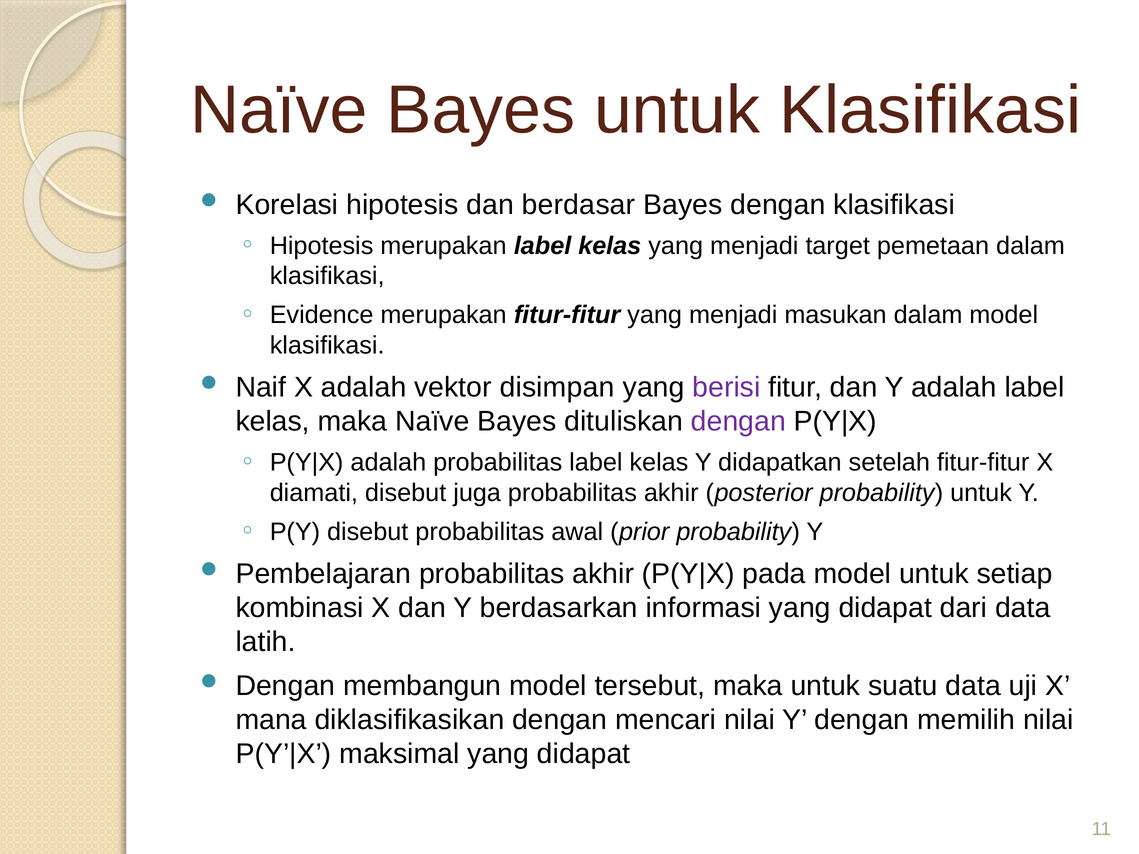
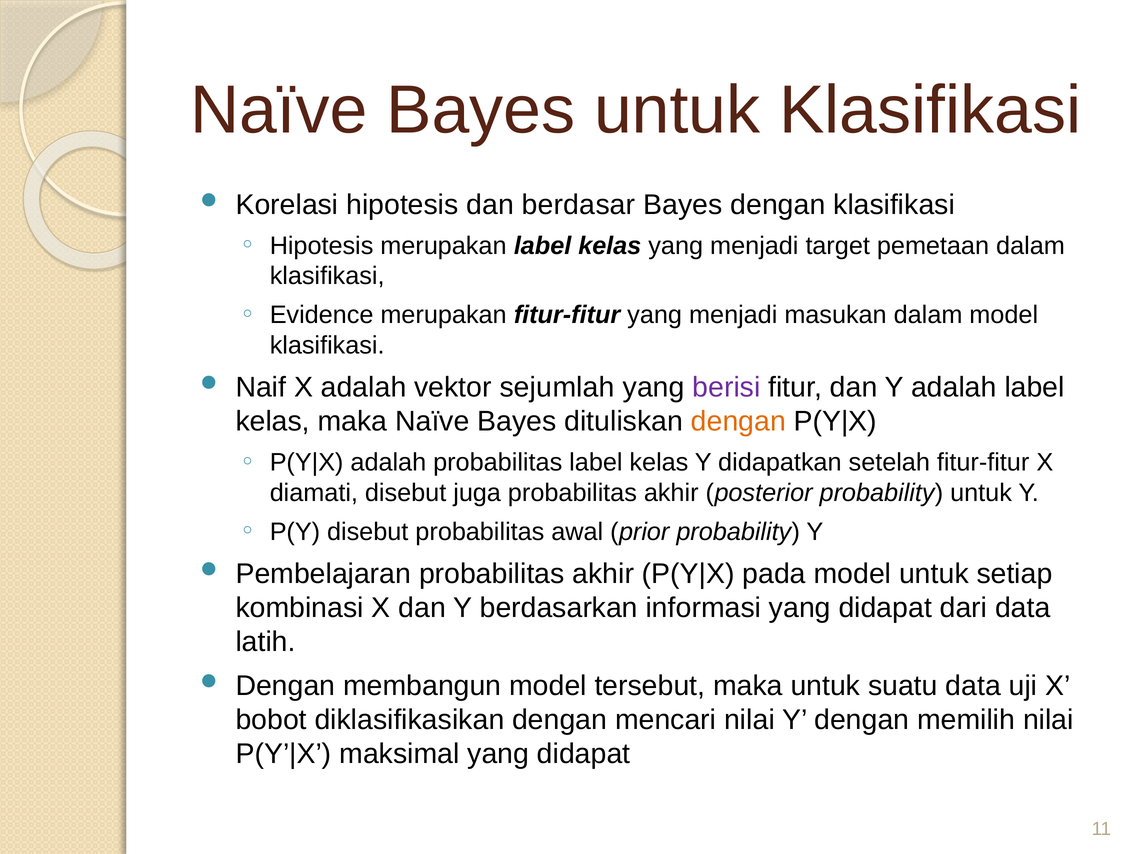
disimpan: disimpan -> sejumlah (557, 388)
dengan colour: purple -> orange (738, 422)
mana: mana -> bobot (271, 720)
